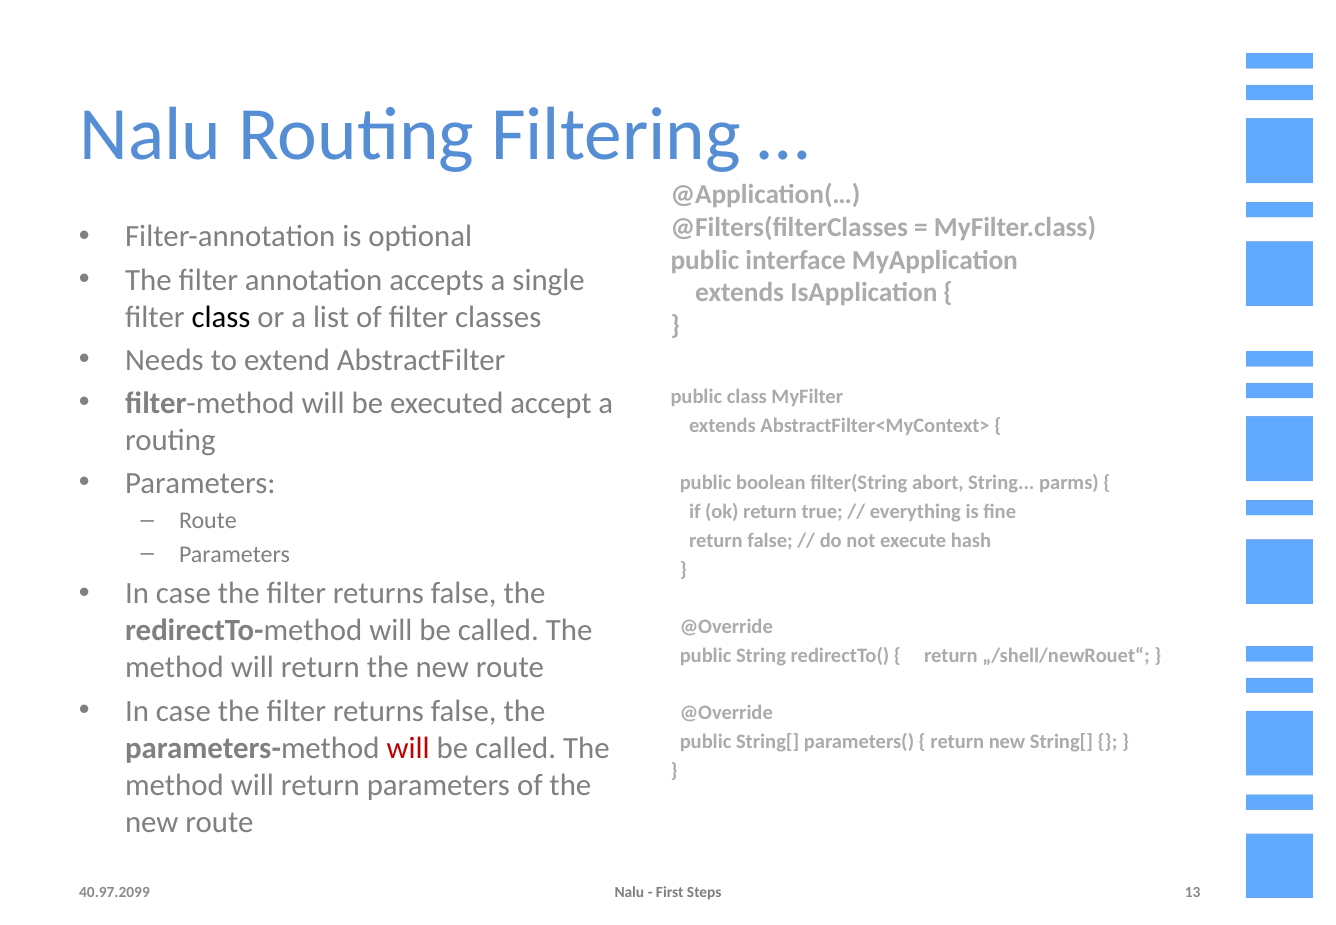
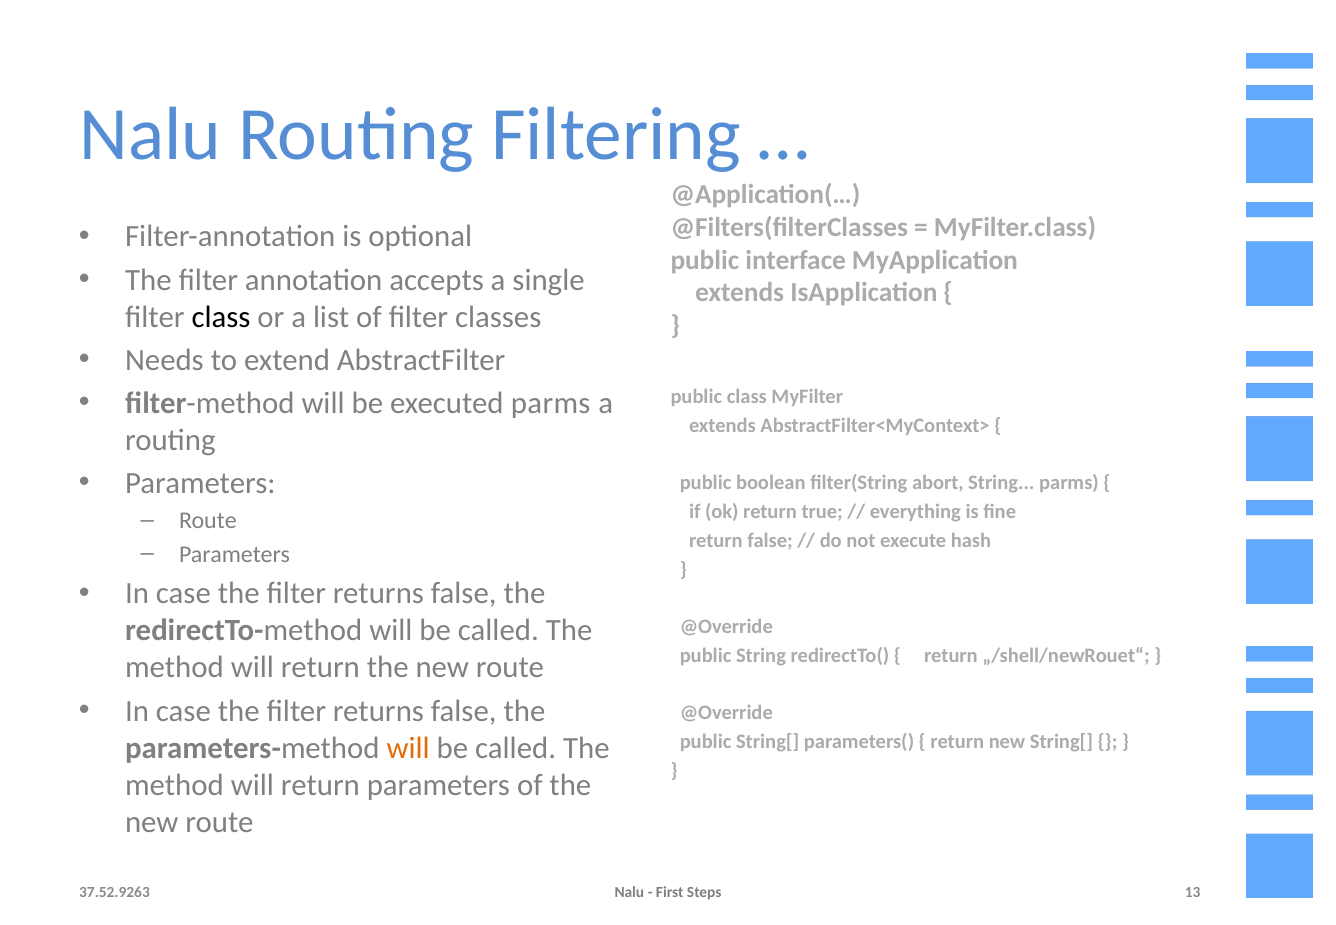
executed accept: accept -> parms (551, 403)
will colour: red -> orange (408, 748)
40.97.2099: 40.97.2099 -> 37.52.9263 (114, 892)
